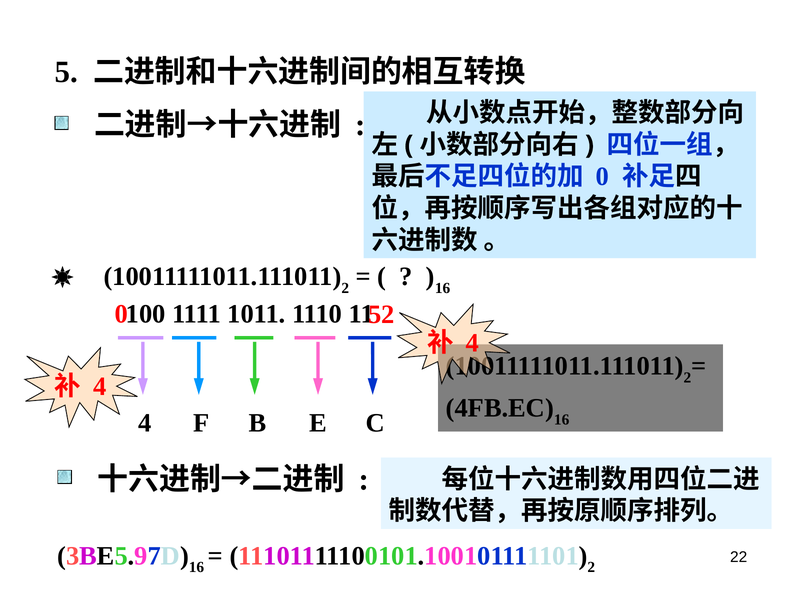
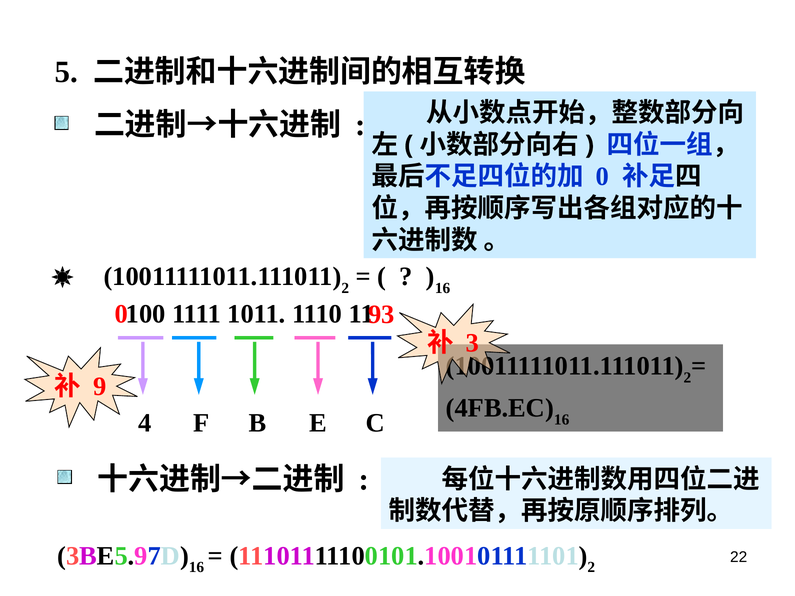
52: 52 -> 93 (381, 315)
4: 4 -> 3 (472, 343)
4: 4 -> 9 (100, 387)
